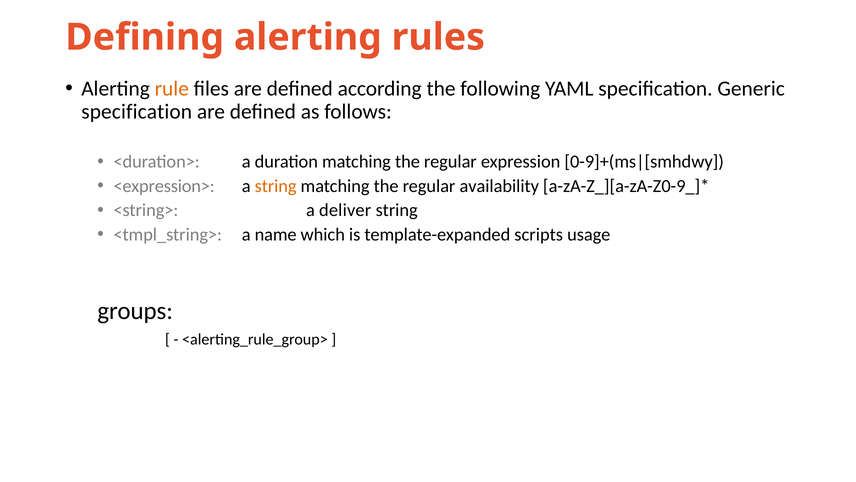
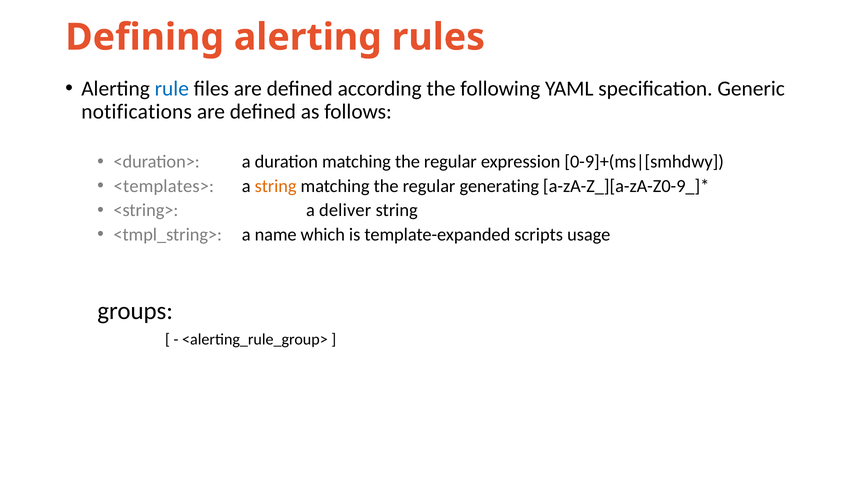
rule colour: orange -> blue (172, 88)
specification: specification -> notifications (137, 112)
<expression>: <expression> -> <templates> (164, 186)
availability: availability -> generating (499, 186)
